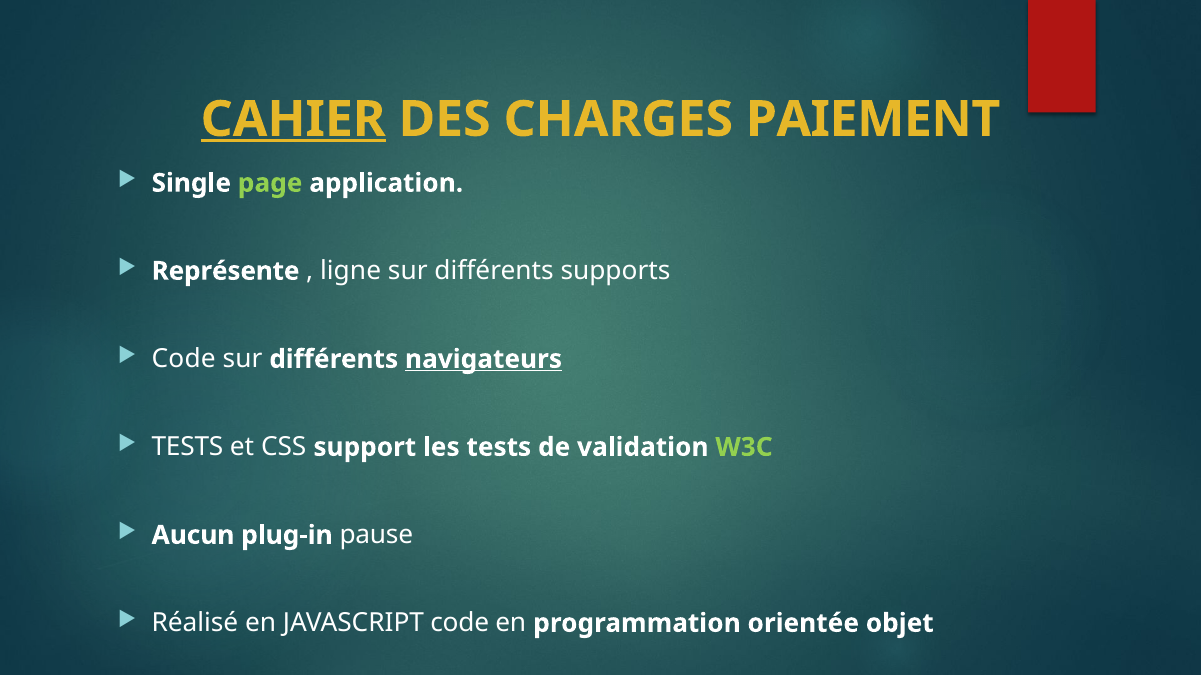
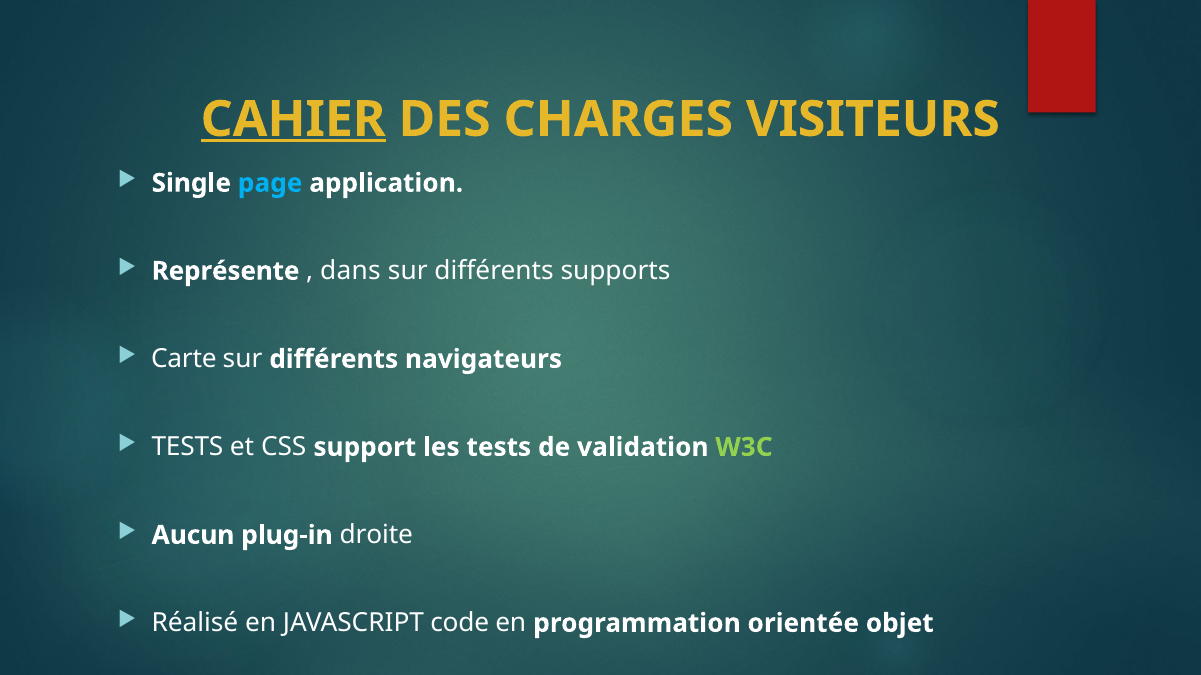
PAIEMENT: PAIEMENT -> VISITEURS (873, 119)
page colour: light green -> light blue (270, 183)
ligne: ligne -> dans (350, 271)
Code: Code -> Carte (184, 359)
navigateurs underline: present -> none (483, 359)
pause: pause -> droite (376, 536)
